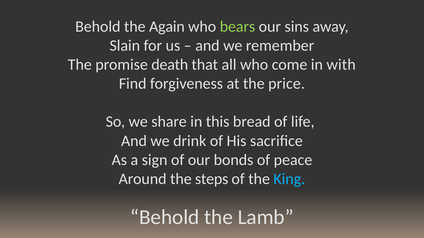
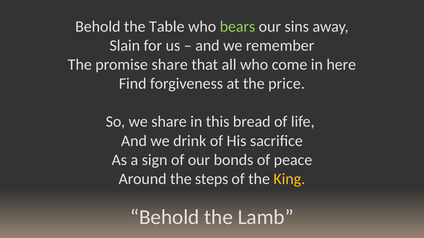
Again: Again -> Table (167, 27)
promise death: death -> share (170, 65)
with: with -> here (341, 65)
King colour: light blue -> yellow (289, 179)
